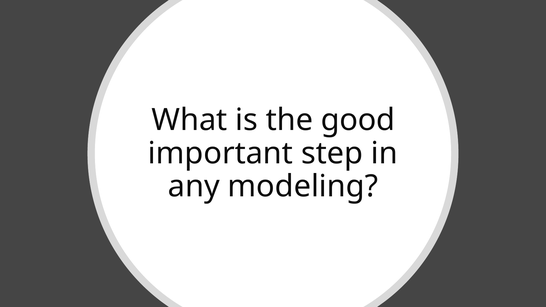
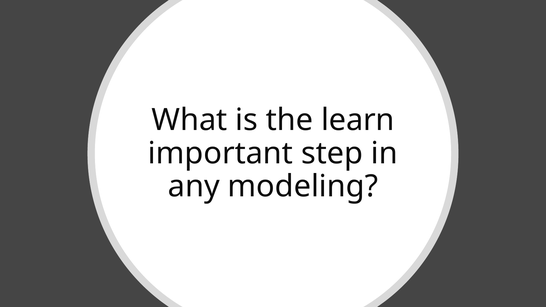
good: good -> learn (358, 120)
